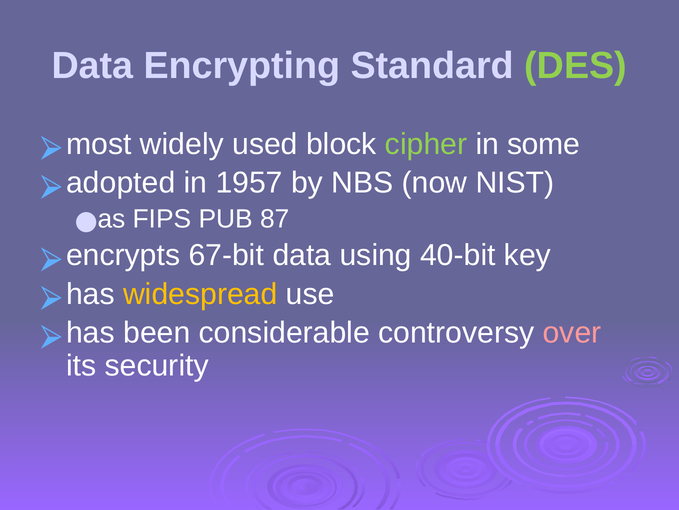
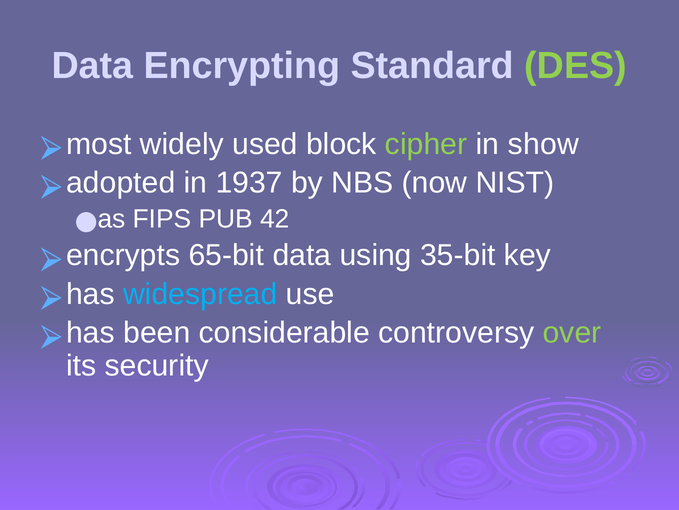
some: some -> show (543, 144)
1957: 1957 -> 1937 (249, 183)
87: 87 -> 42 (275, 219)
67-bit: 67-bit -> 65-bit (226, 255)
40-bit: 40-bit -> 35-bit (458, 255)
widespread colour: yellow -> light blue (200, 294)
over colour: pink -> light green (572, 332)
